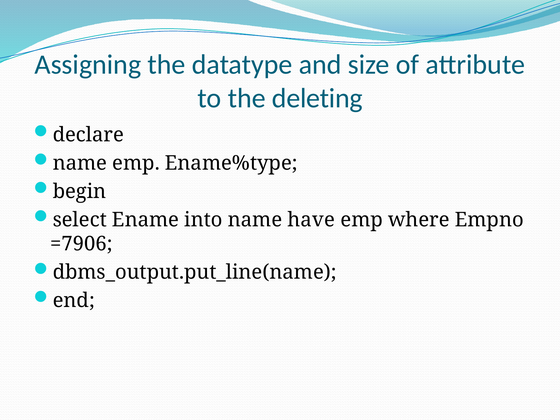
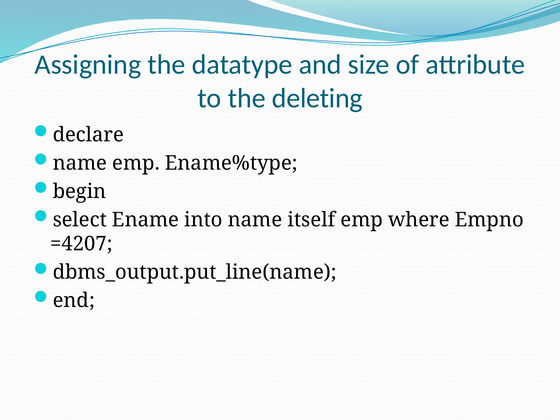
have: have -> itself (311, 220)
=7906: =7906 -> =4207 (81, 244)
